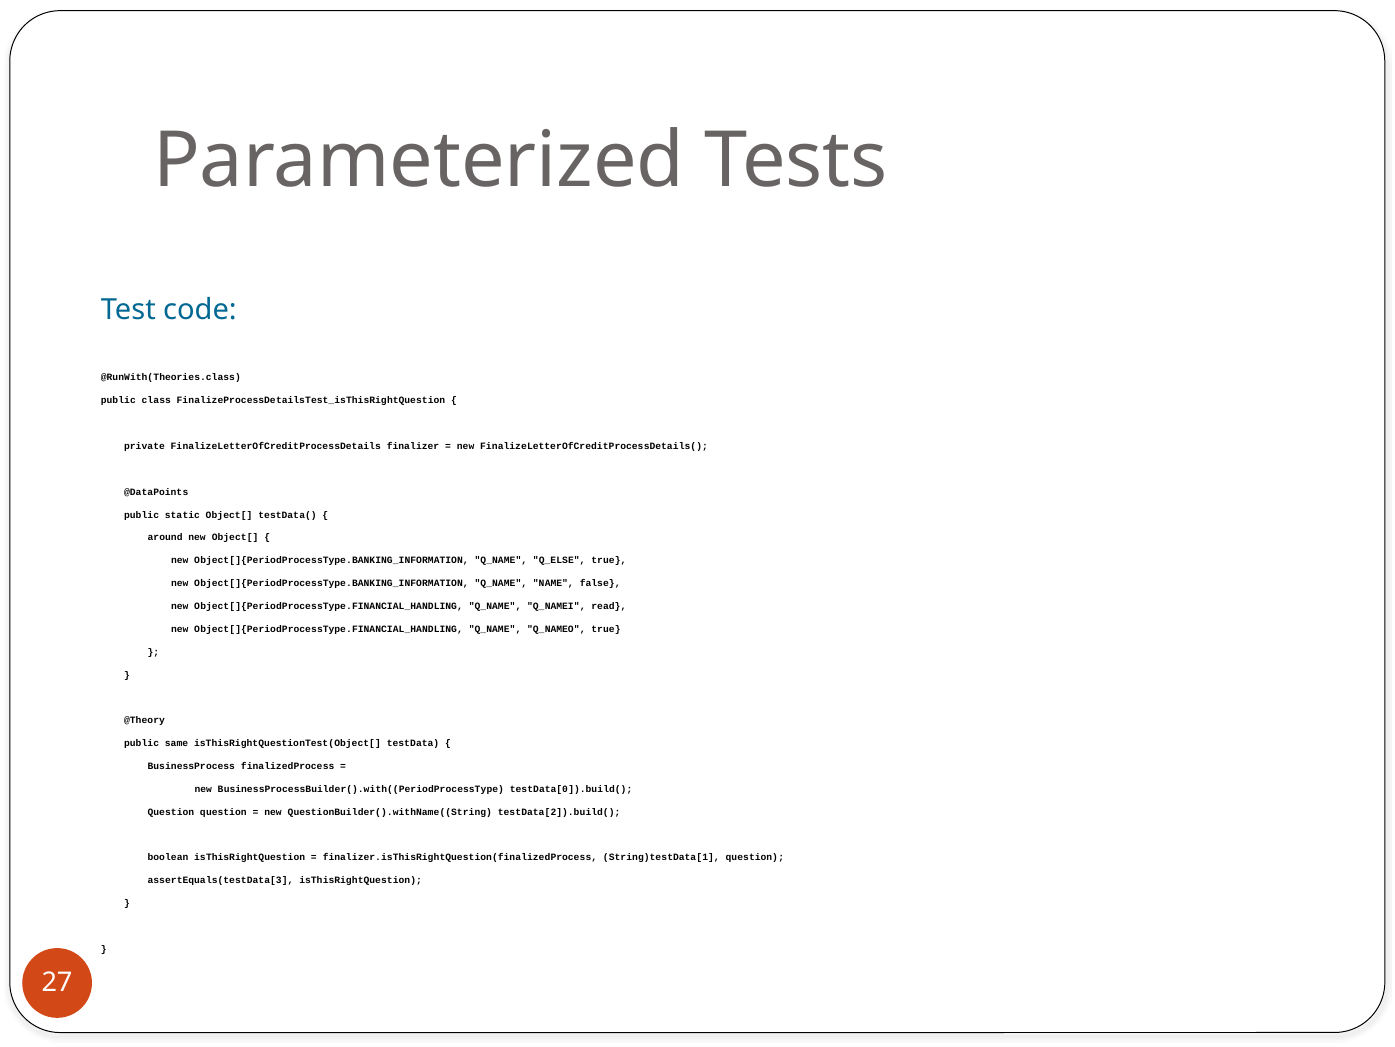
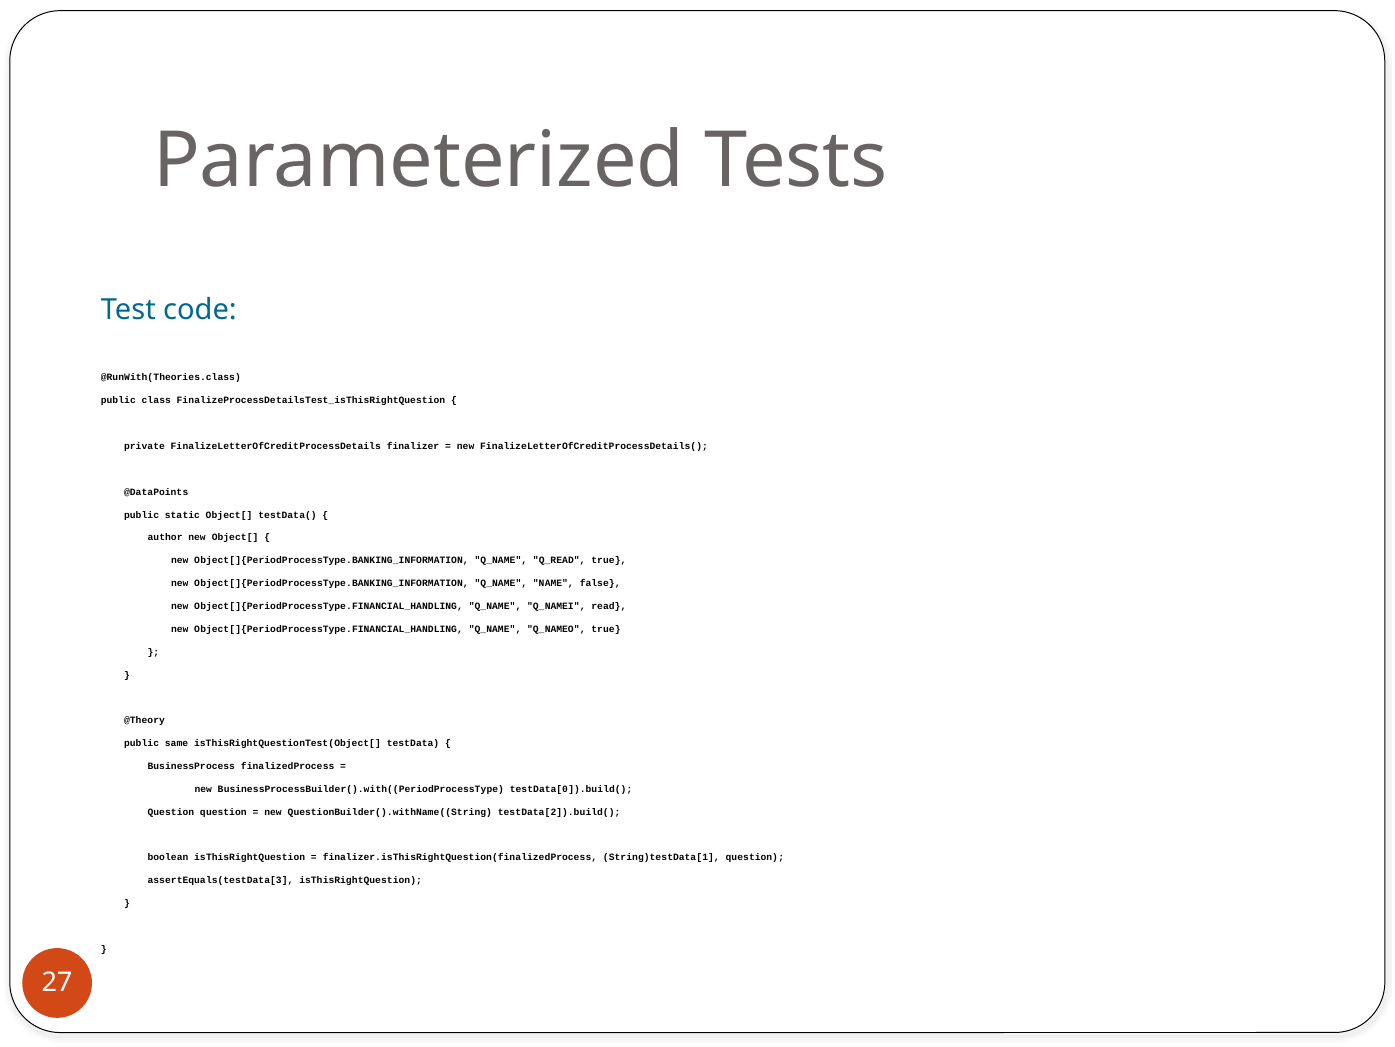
around: around -> author (165, 537)
Q_ELSE: Q_ELSE -> Q_READ (559, 560)
